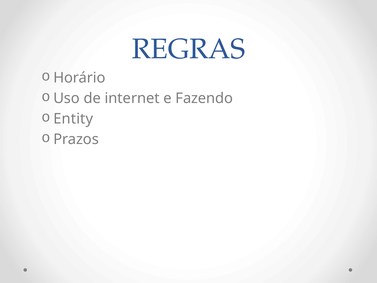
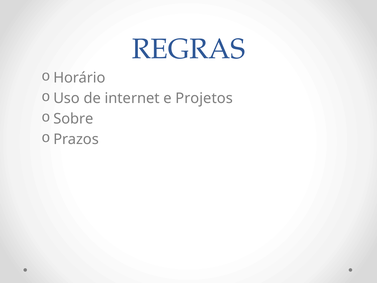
Fazendo: Fazendo -> Projetos (204, 98)
Entity: Entity -> Sobre (73, 119)
